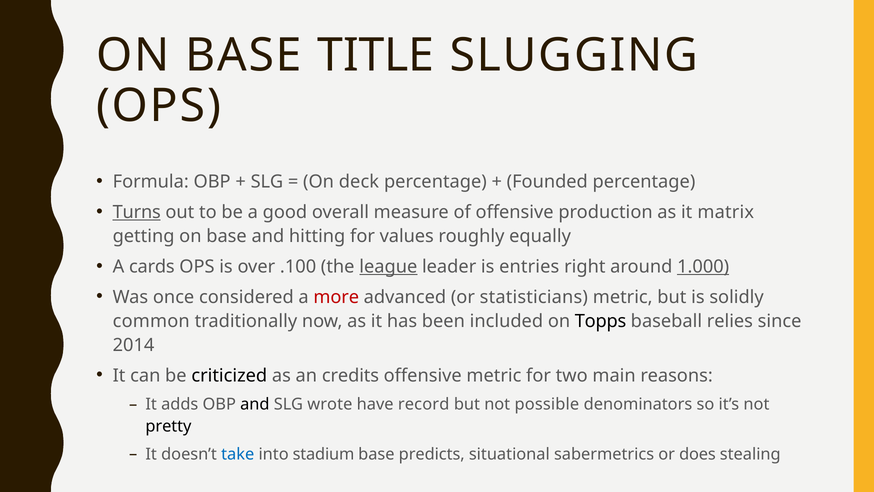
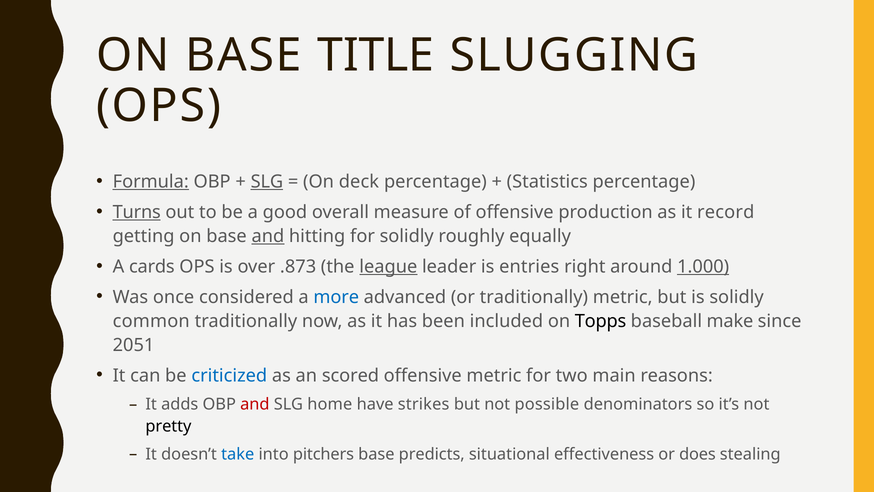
Formula underline: none -> present (151, 182)
SLG underline: none -> present (267, 182)
Founded: Founded -> Statistics (547, 182)
matrix: matrix -> record (726, 212)
and underline: none -> present (268, 236)
for values: values -> solidly (407, 236)
.100: .100 -> .873 (298, 266)
more colour: red -> blue (336, 297)
or statisticians: statisticians -> traditionally (534, 297)
relies: relies -> make (730, 321)
2014: 2014 -> 2051 (134, 345)
criticized colour: black -> blue (229, 375)
credits: credits -> scored (350, 375)
and colour: black -> red (255, 404)
wrote: wrote -> home (330, 404)
record: record -> strikes (424, 404)
stadium: stadium -> pitchers (324, 454)
sabermetrics: sabermetrics -> effectiveness (604, 454)
